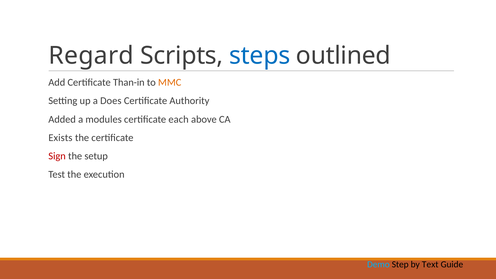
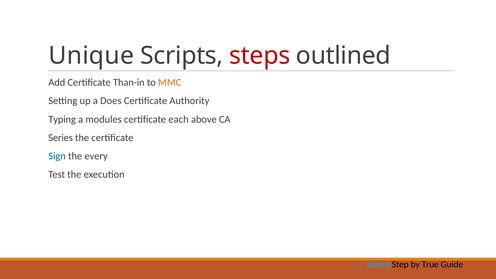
Regard: Regard -> Unique (91, 56)
steps colour: blue -> red (260, 56)
Added: Added -> Typing (62, 119)
Exists: Exists -> Series (61, 138)
Sign colour: red -> blue (57, 156)
setup: setup -> every (96, 156)
Text: Text -> True (430, 265)
